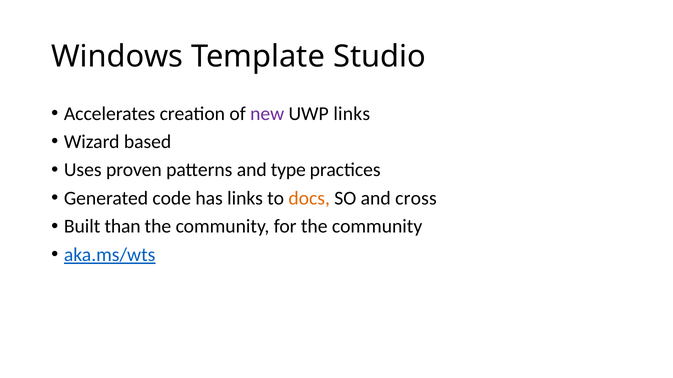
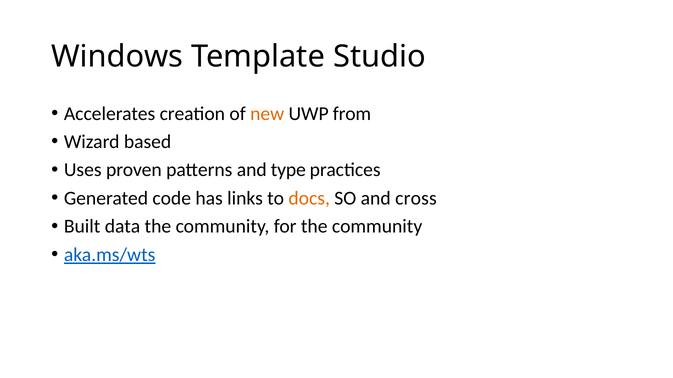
new colour: purple -> orange (267, 114)
UWP links: links -> from (352, 114)
than: than -> data (123, 227)
